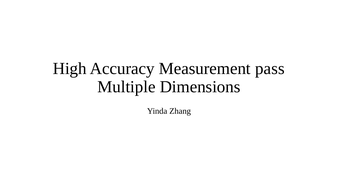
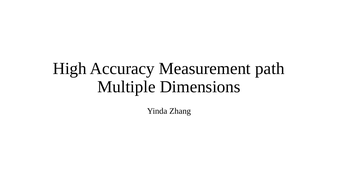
pass: pass -> path (270, 69)
